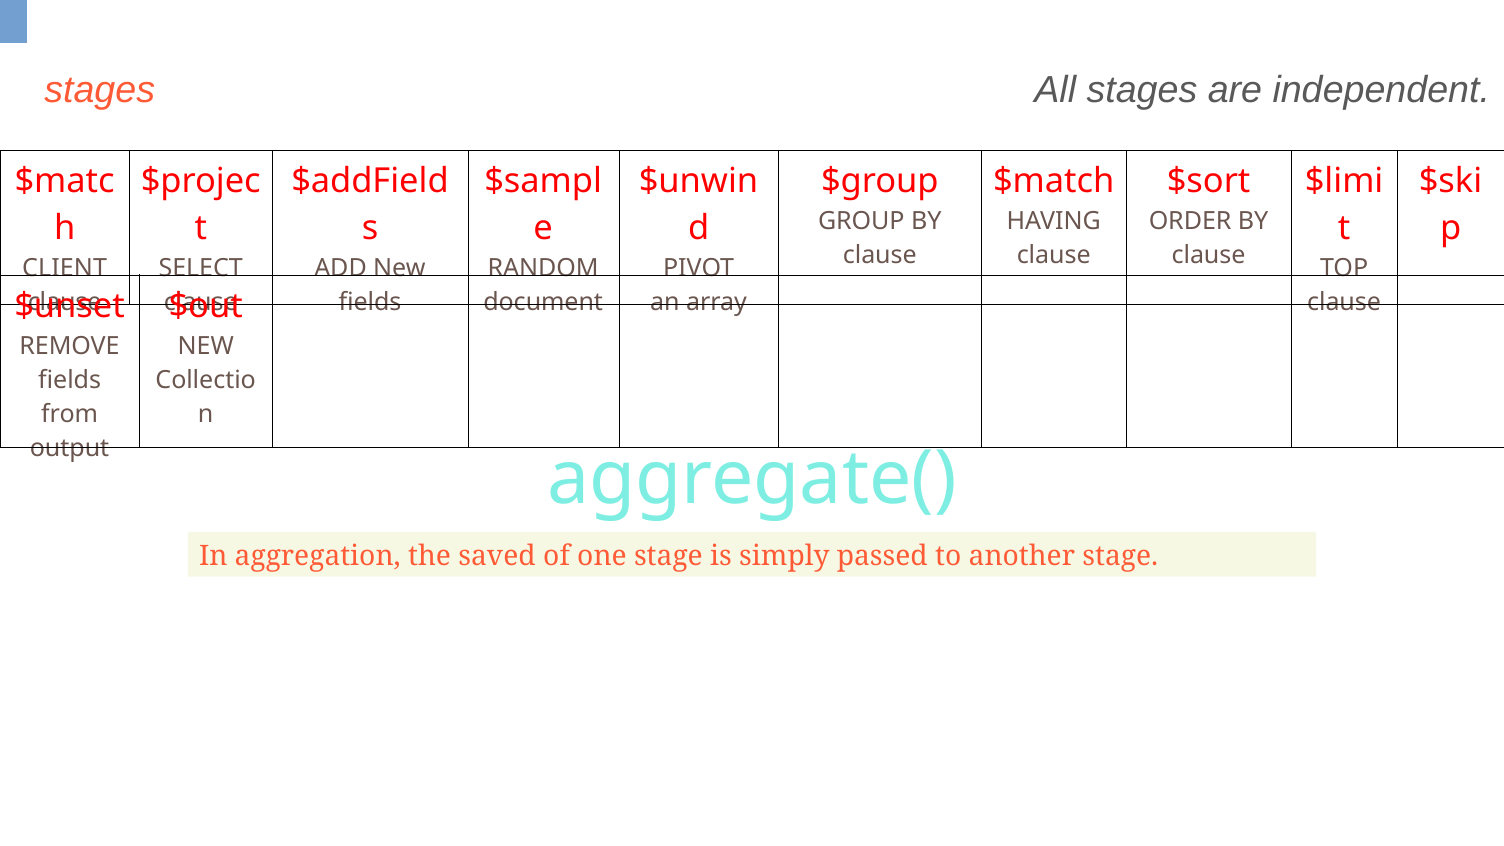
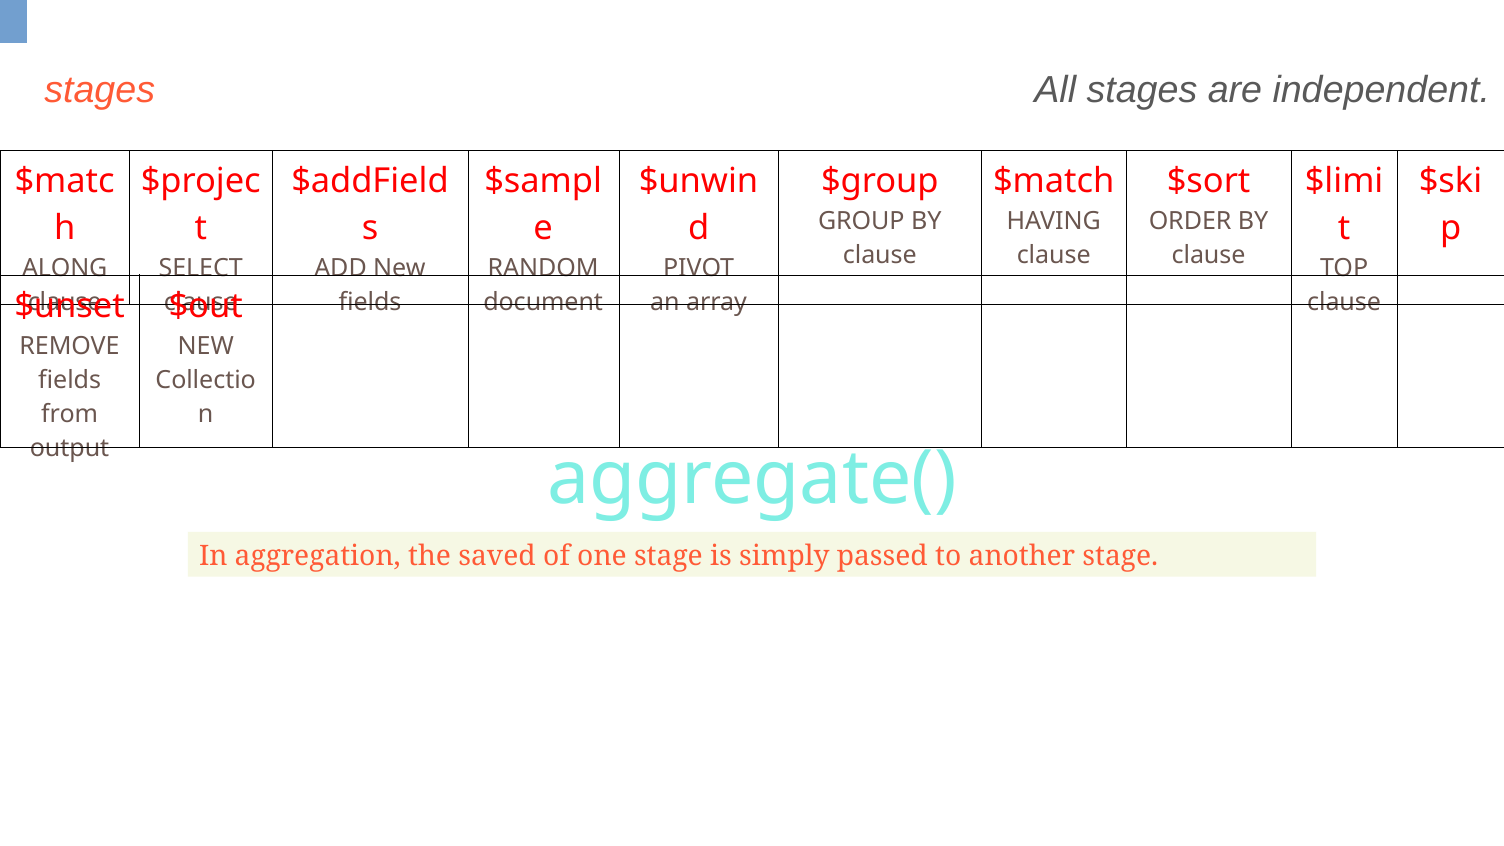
CLIENT: CLIENT -> ALONG (65, 268)
